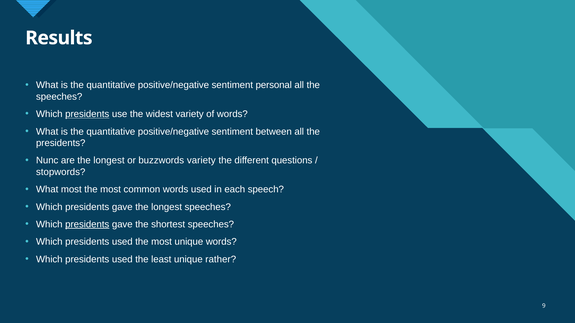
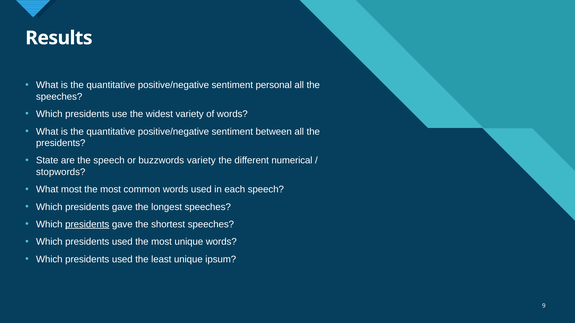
presidents underline: present -> none (87, 114)
Nunc: Nunc -> State (47, 161)
are the longest: longest -> speech (109, 161)
questions: questions -> numerical (292, 161)
rather: rather -> ipsum (221, 260)
